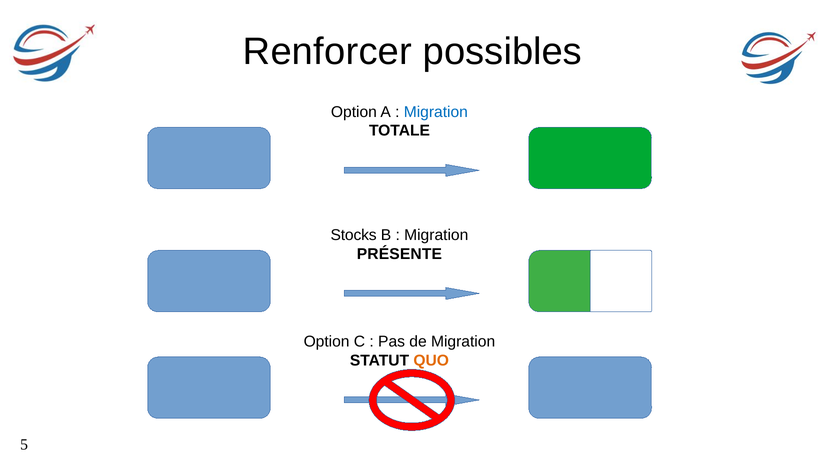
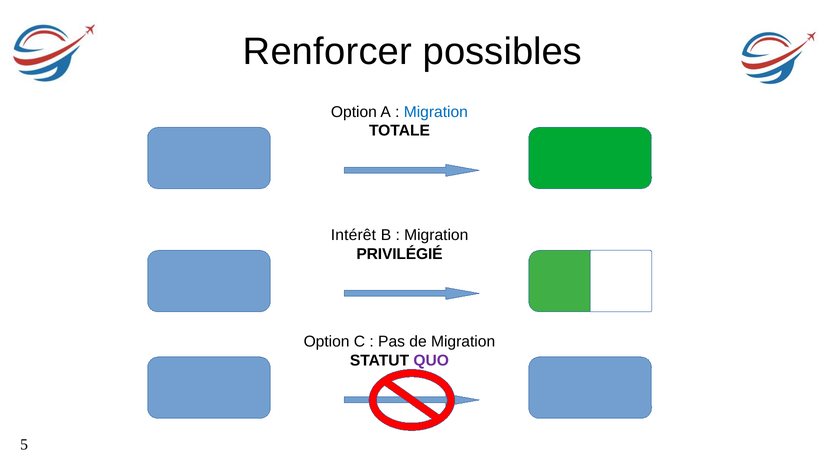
Stocks: Stocks -> Intérêt (353, 235)
PRÉSENTE: PRÉSENTE -> PRIVILÉGIÉ (400, 254)
QUO colour: orange -> purple (431, 360)
